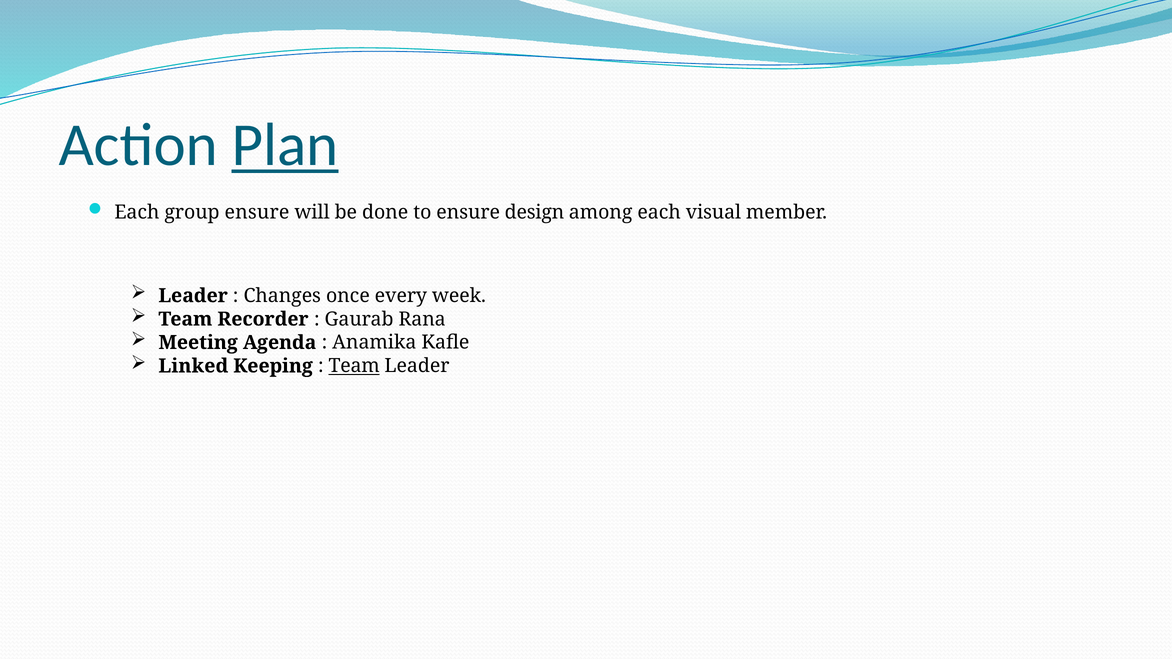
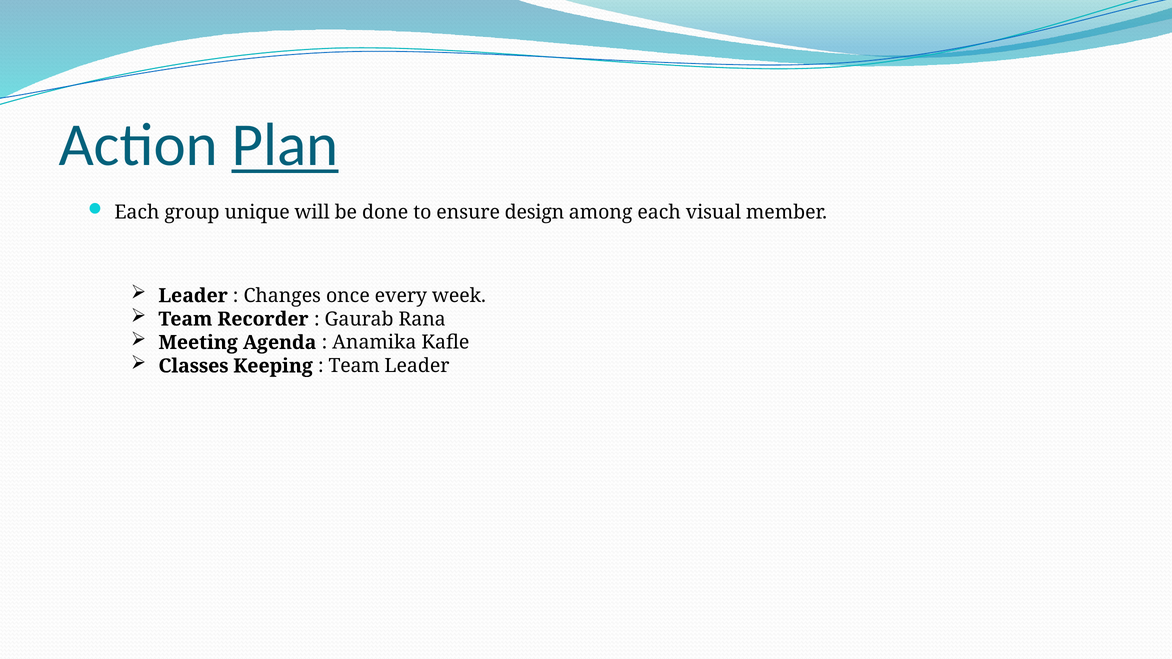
group ensure: ensure -> unique (257, 212)
Linked: Linked -> Classes (193, 366)
Team underline: present -> none (354, 366)
